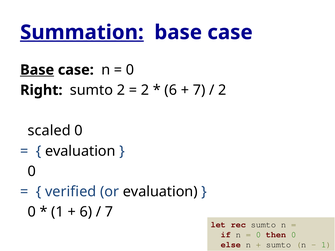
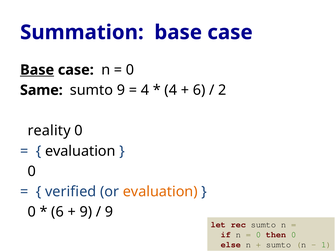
Summation underline: present -> none (82, 32)
Right: Right -> Same (41, 90)
sumto 2: 2 -> 9 (121, 90)
2: 2 -> 4 (145, 90)
6: 6 -> 4 (171, 90)
7: 7 -> 6 (199, 90)
scaled: scaled -> reality (49, 131)
evaluation colour: black -> orange (160, 192)
1: 1 -> 6 (58, 212)
6: 6 -> 9 (86, 212)
7: 7 -> 9 (109, 212)
